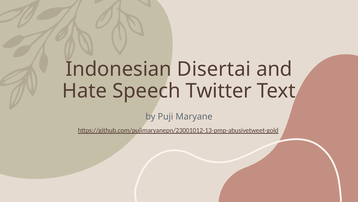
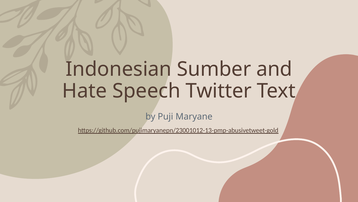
Disertai: Disertai -> Sumber (214, 69)
